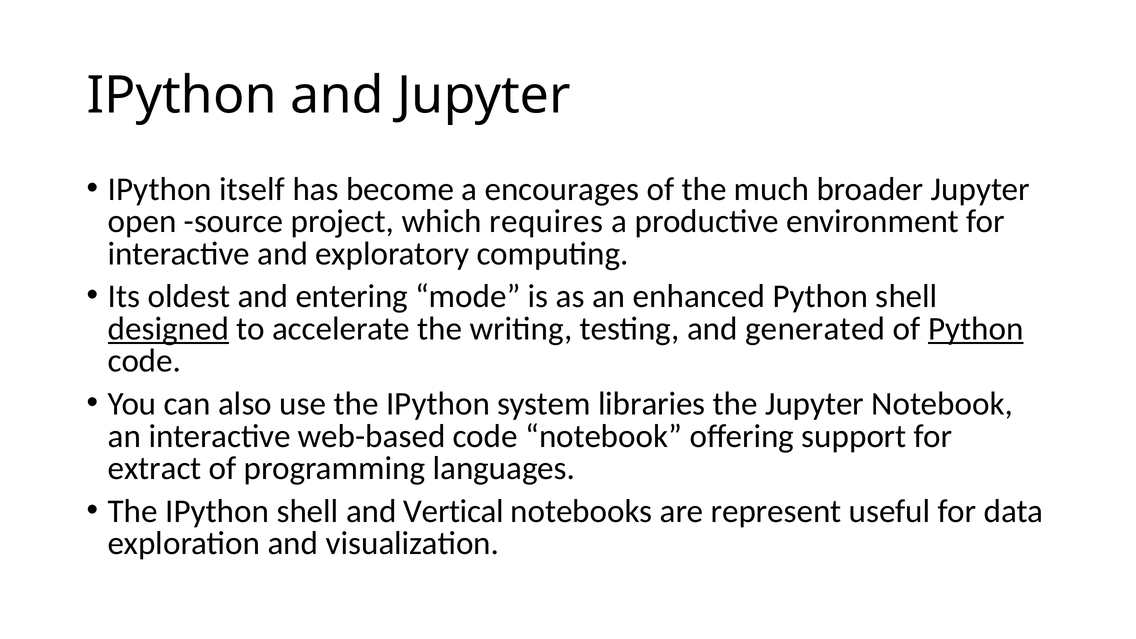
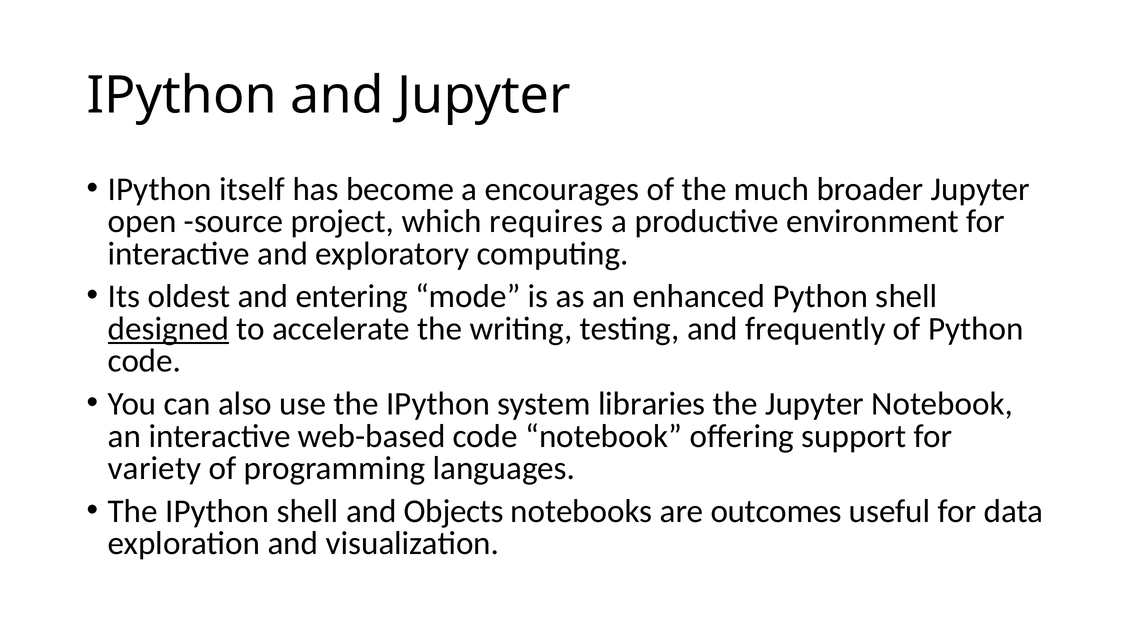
generated: generated -> frequently (815, 329)
Python underline: present -> none (976, 329)
extract: extract -> variety (155, 468)
Vertical: Vertical -> Objects (454, 511)
represent: represent -> outcomes (776, 511)
